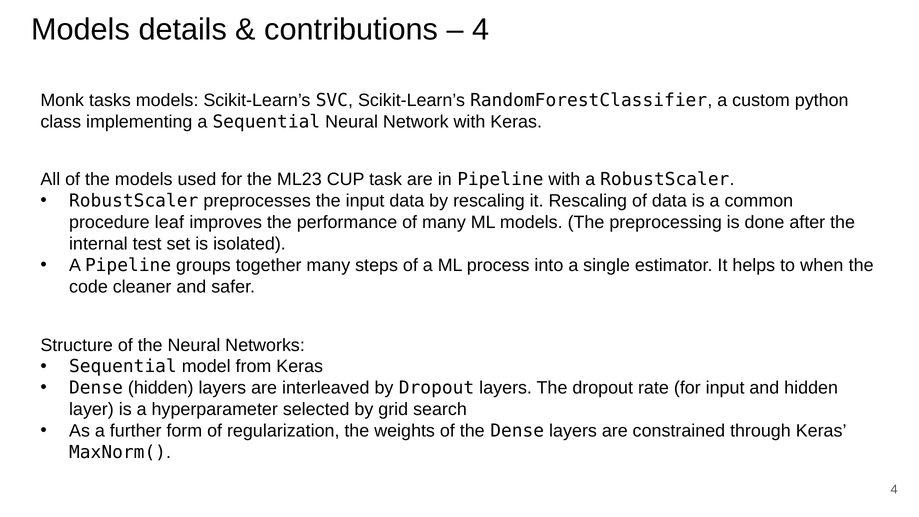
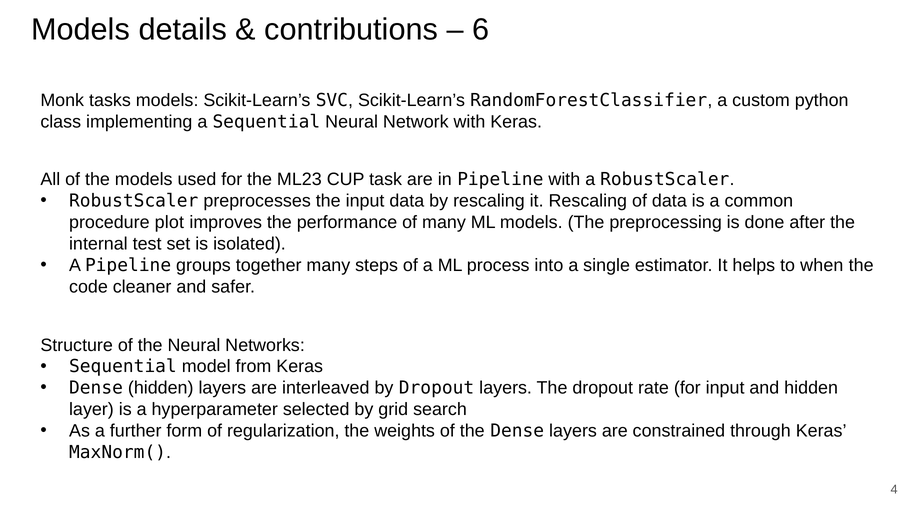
4: 4 -> 6 (481, 30)
leaf: leaf -> plot (169, 222)
